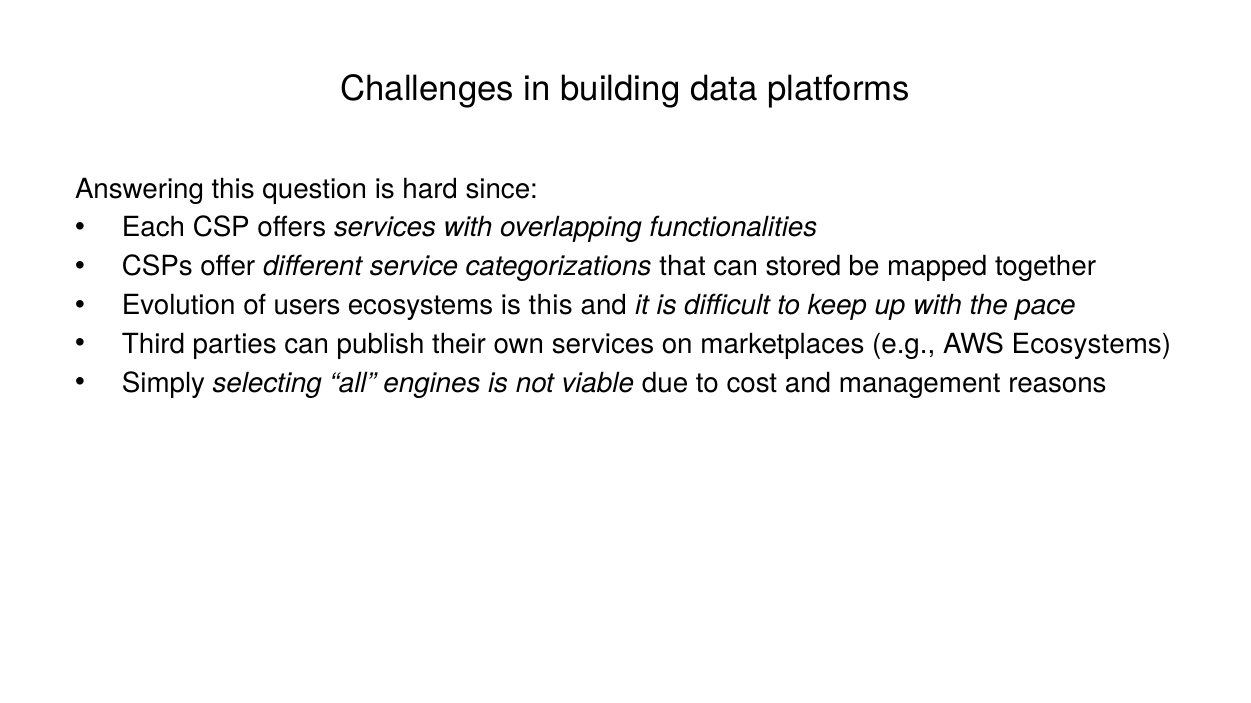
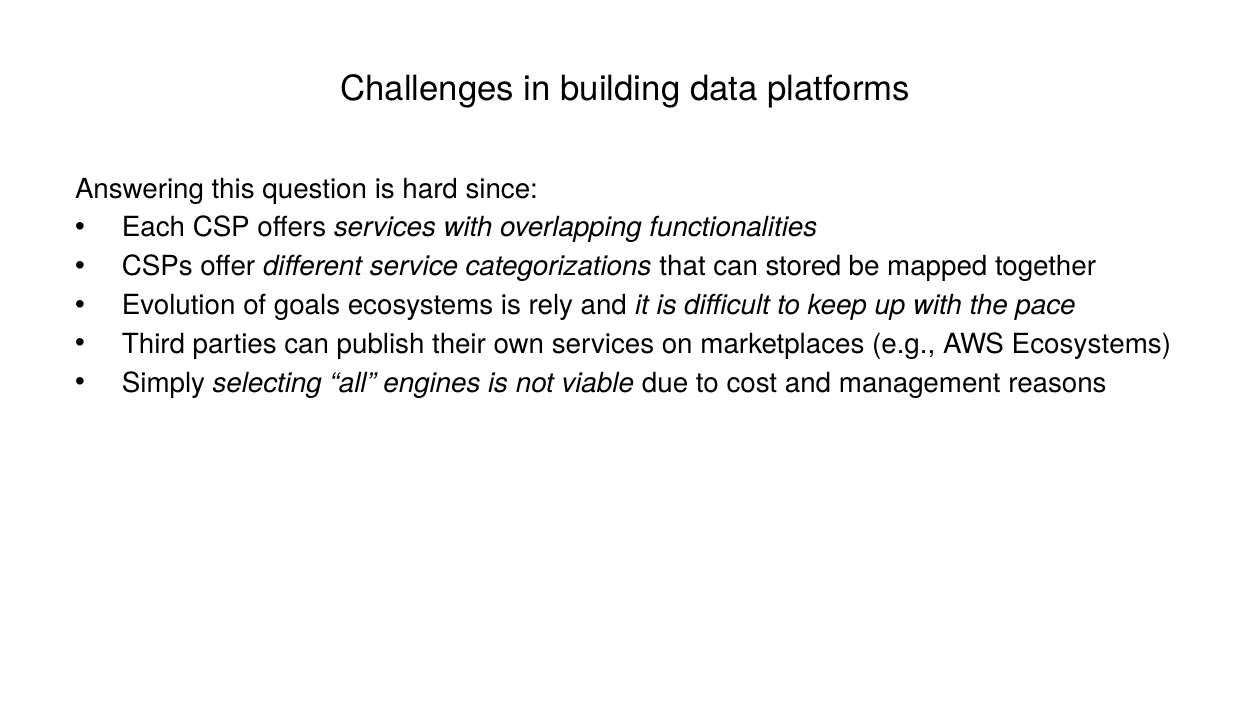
users: users -> goals (307, 306)
is this: this -> rely (551, 306)
